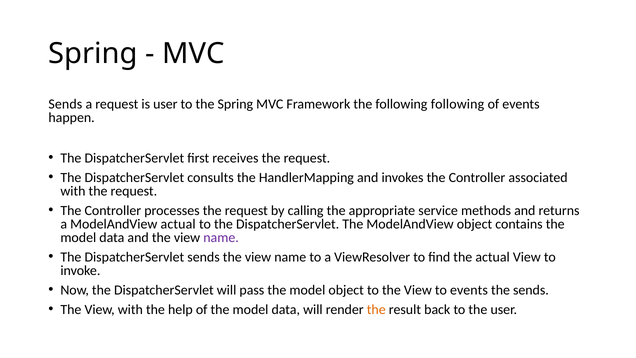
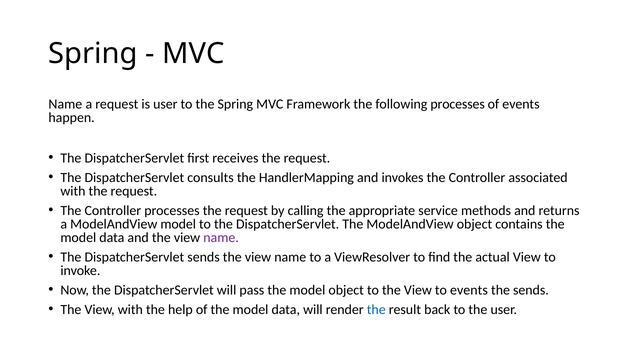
Sends: Sends -> Name (65, 104)
following following: following -> processes (458, 104)
ModelAndView actual: actual -> model (178, 224)
the colour: orange -> blue (376, 309)
